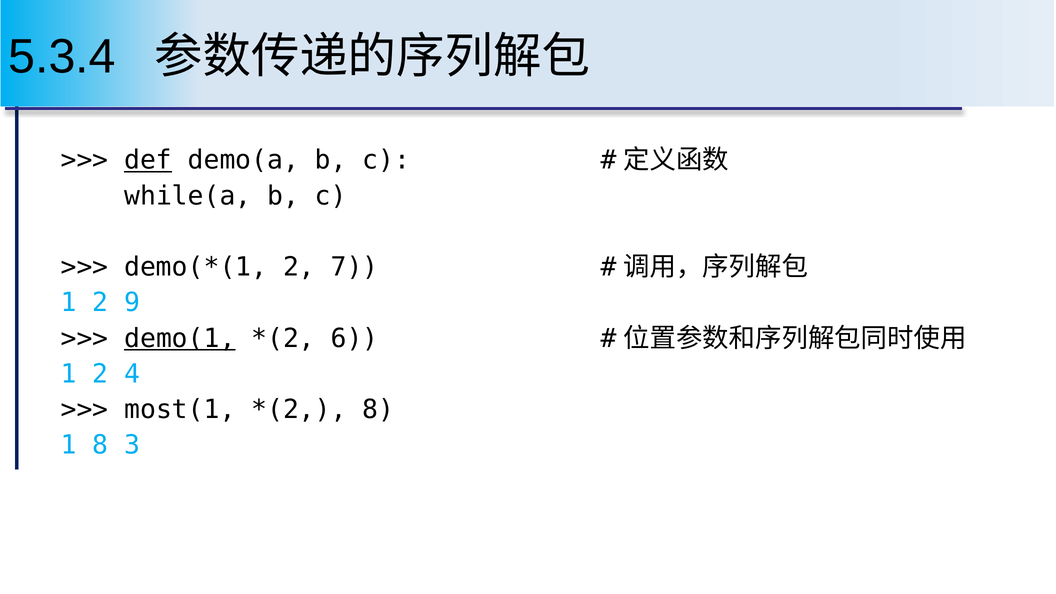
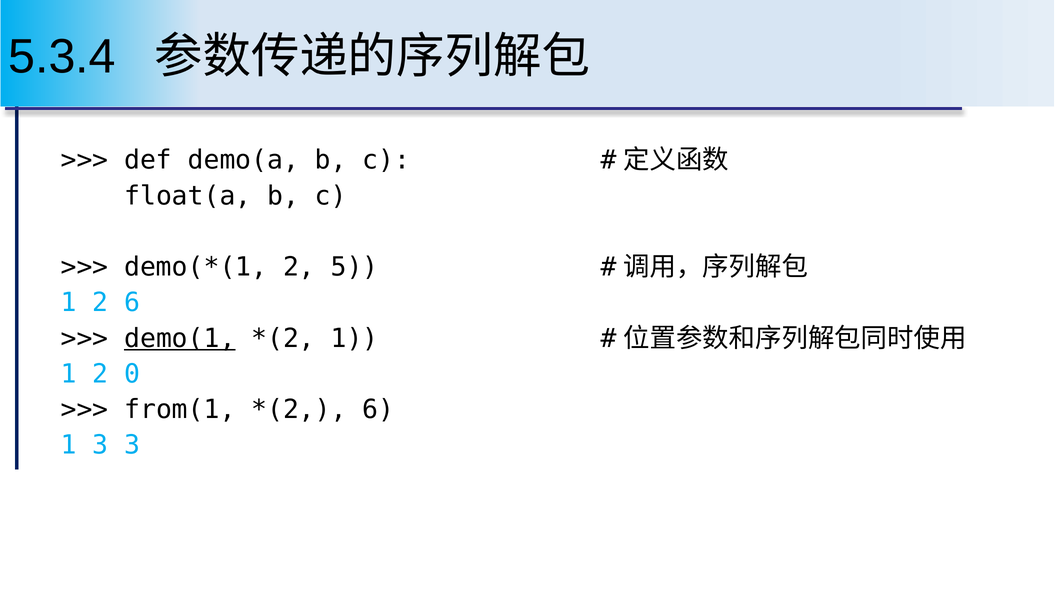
def underline: present -> none (148, 160)
while(a: while(a -> float(a (188, 196)
7: 7 -> 5 (355, 267)
2 9: 9 -> 6 (132, 303)
6: 6 -> 1 (355, 338)
4: 4 -> 0 (132, 374)
most(1: most(1 -> from(1 (180, 410)
8: 8 -> 6 (378, 410)
1 8: 8 -> 3 (100, 445)
